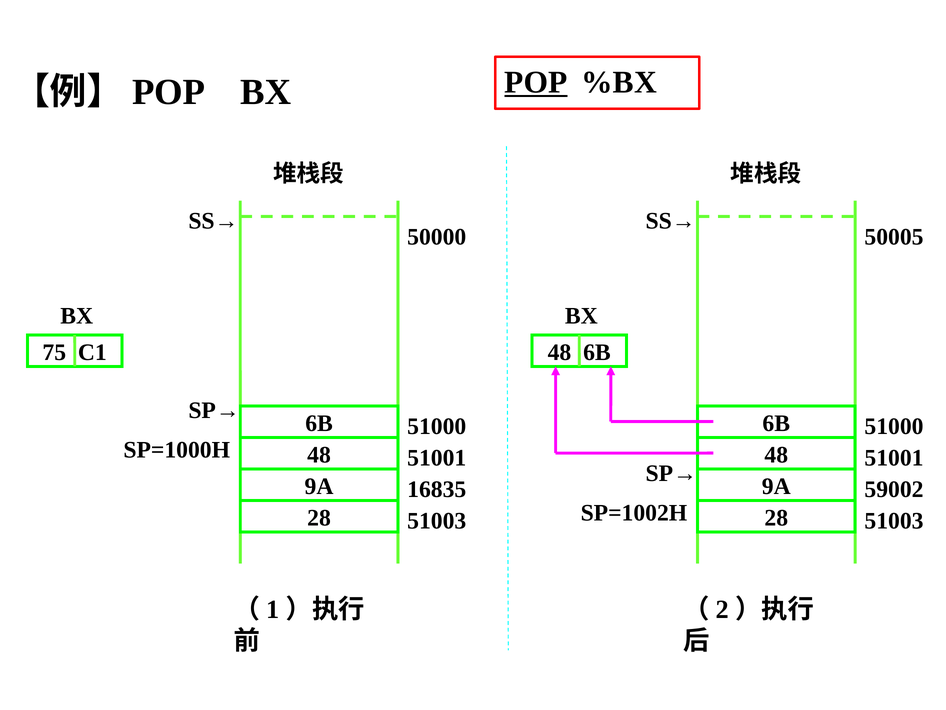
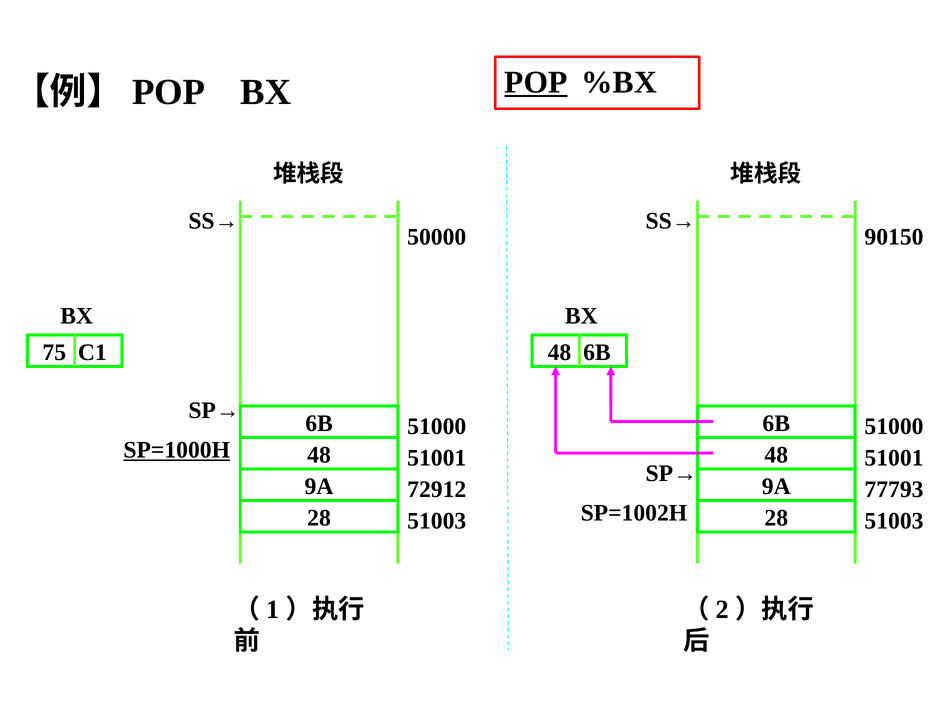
50005: 50005 -> 90150 (894, 237)
SP=1000H underline: none -> present (177, 450)
16835: 16835 -> 72912 (437, 489)
59002: 59002 -> 77793 (894, 489)
